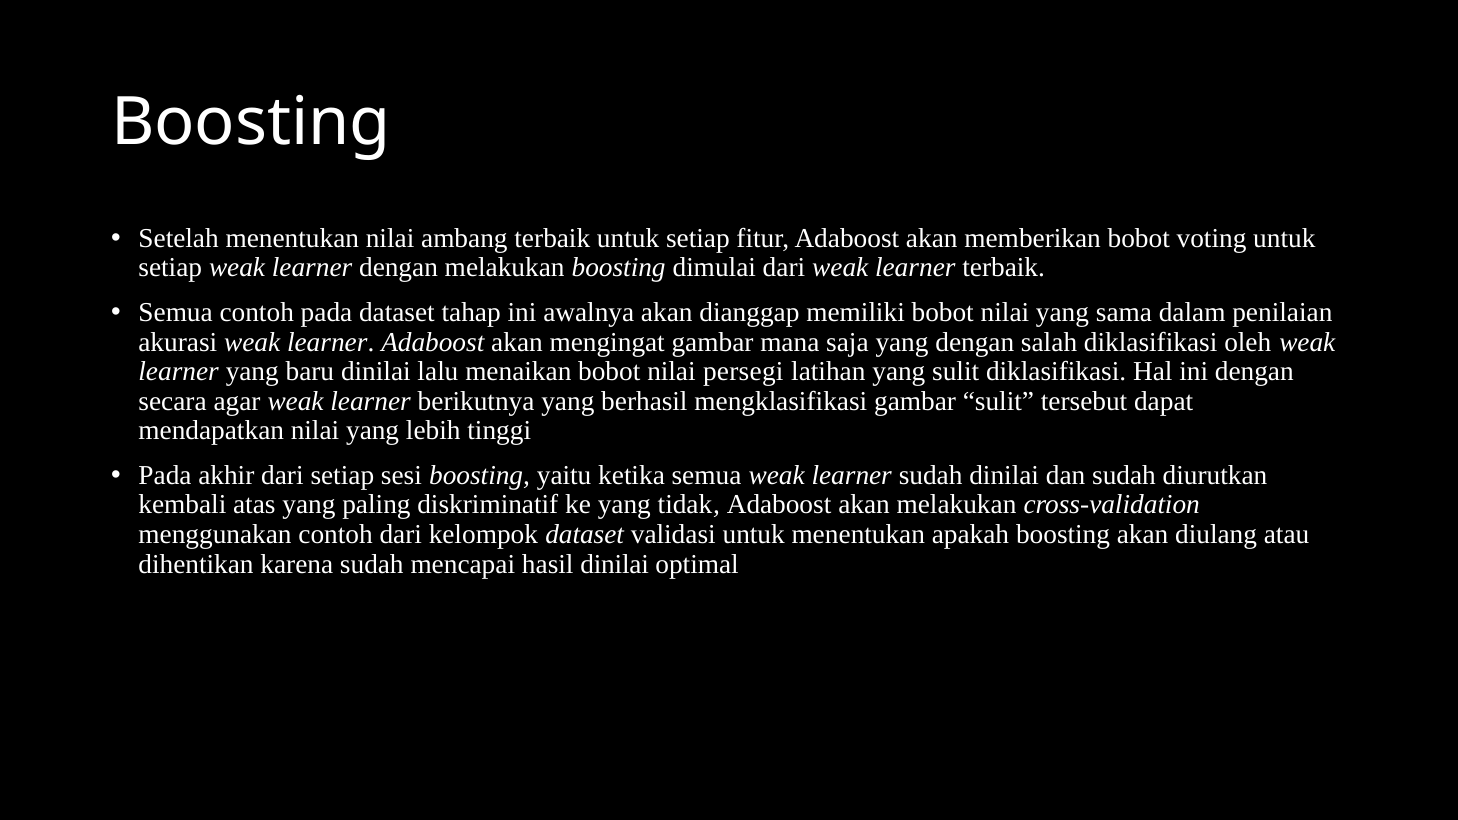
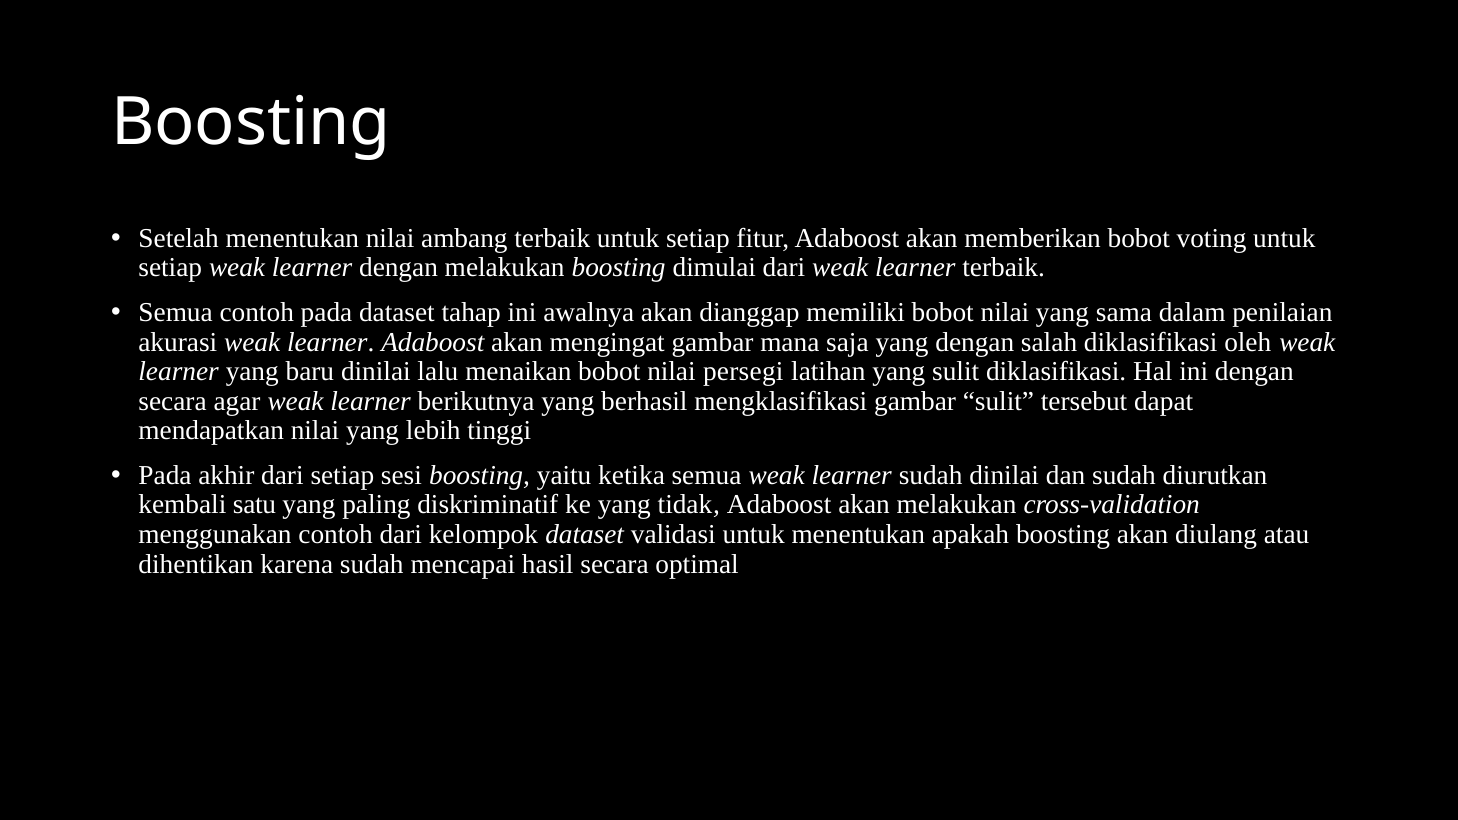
atas: atas -> satu (255, 505)
hasil dinilai: dinilai -> secara (615, 564)
